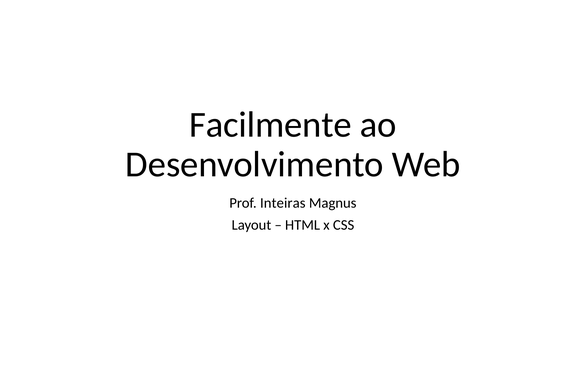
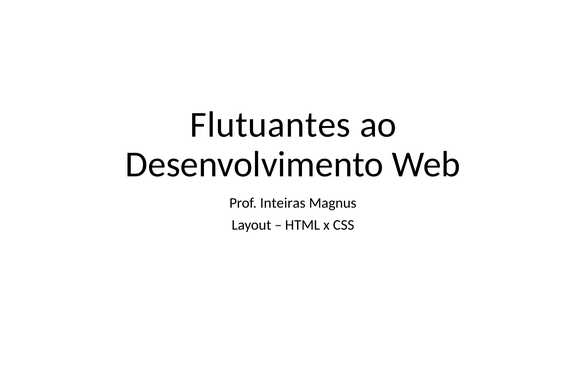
Facilmente: Facilmente -> Flutuantes (270, 125)
